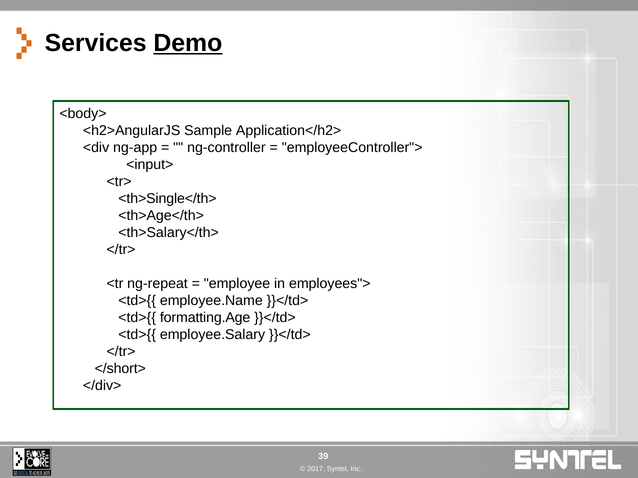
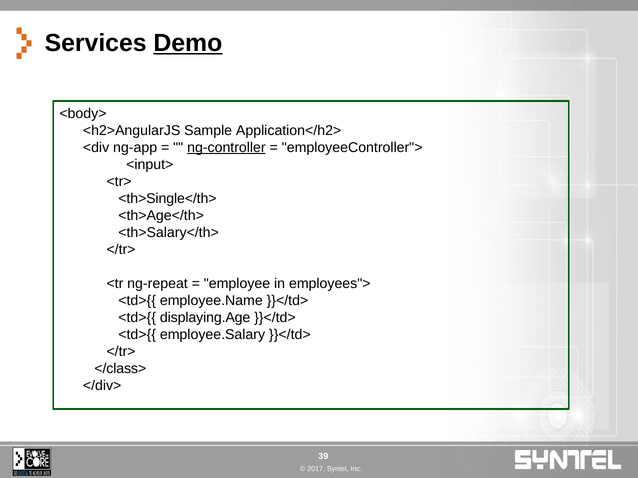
ng-controller underline: none -> present (226, 148)
formatting.Age: formatting.Age -> displaying.Age (205, 318)
</short>: </short> -> </class> (120, 369)
